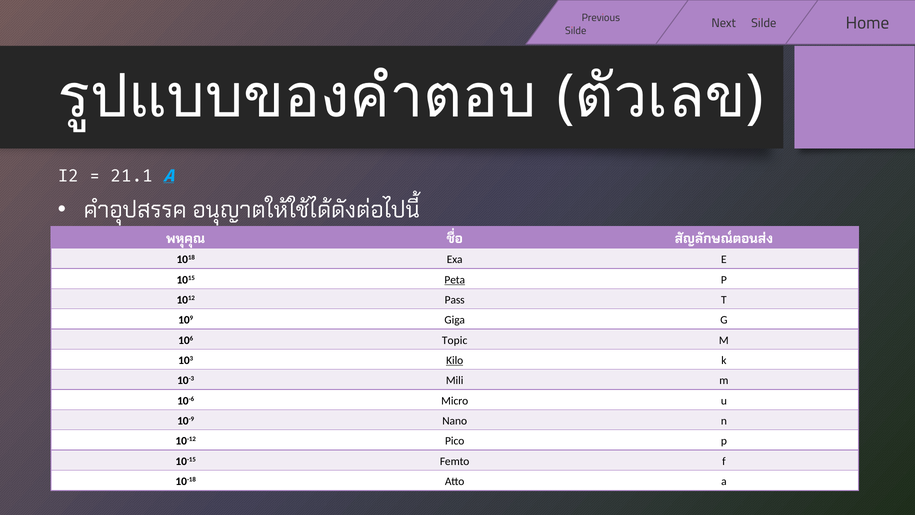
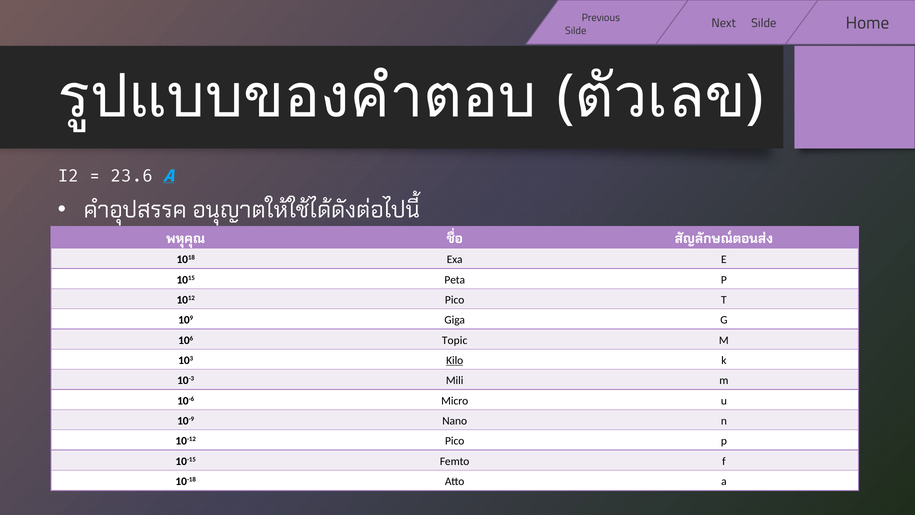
21.1: 21.1 -> 23.6 (132, 176)
Peta underline: present -> none (455, 280)
1012 Pass: Pass -> Pico (455, 300)
